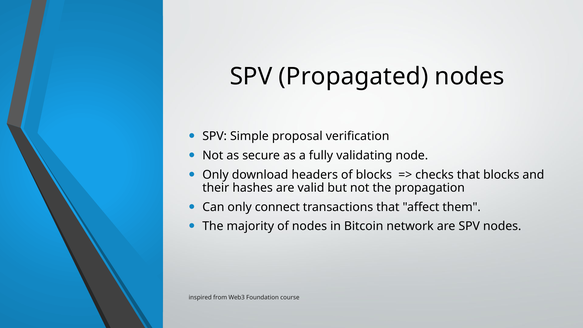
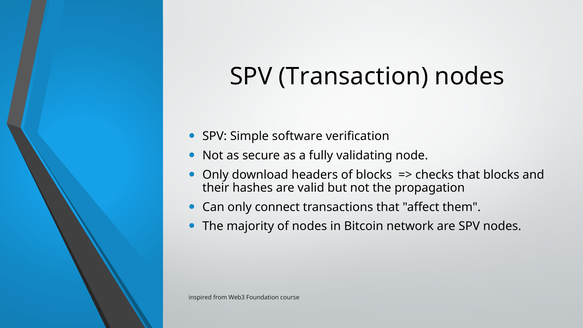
Propagated: Propagated -> Transaction (353, 76)
proposal: proposal -> software (297, 136)
